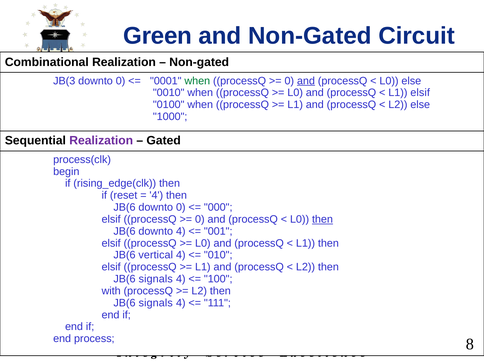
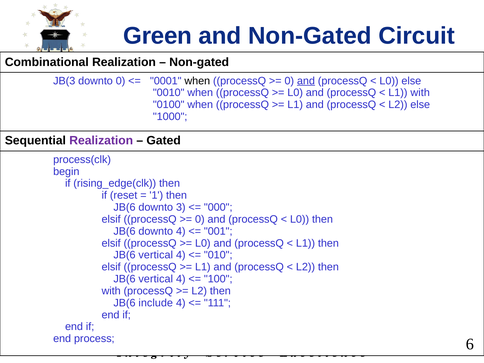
when colour: green -> black (197, 81)
L1 elsif: elsif -> with (420, 93)
4: 4 -> 1 (156, 195)
JB(6 downto 0: 0 -> 3 (181, 207)
then underline: present -> none (322, 219)
signals: signals -> vertical (156, 279)
signals: signals -> include (156, 303)
8: 8 -> 6 (470, 344)
